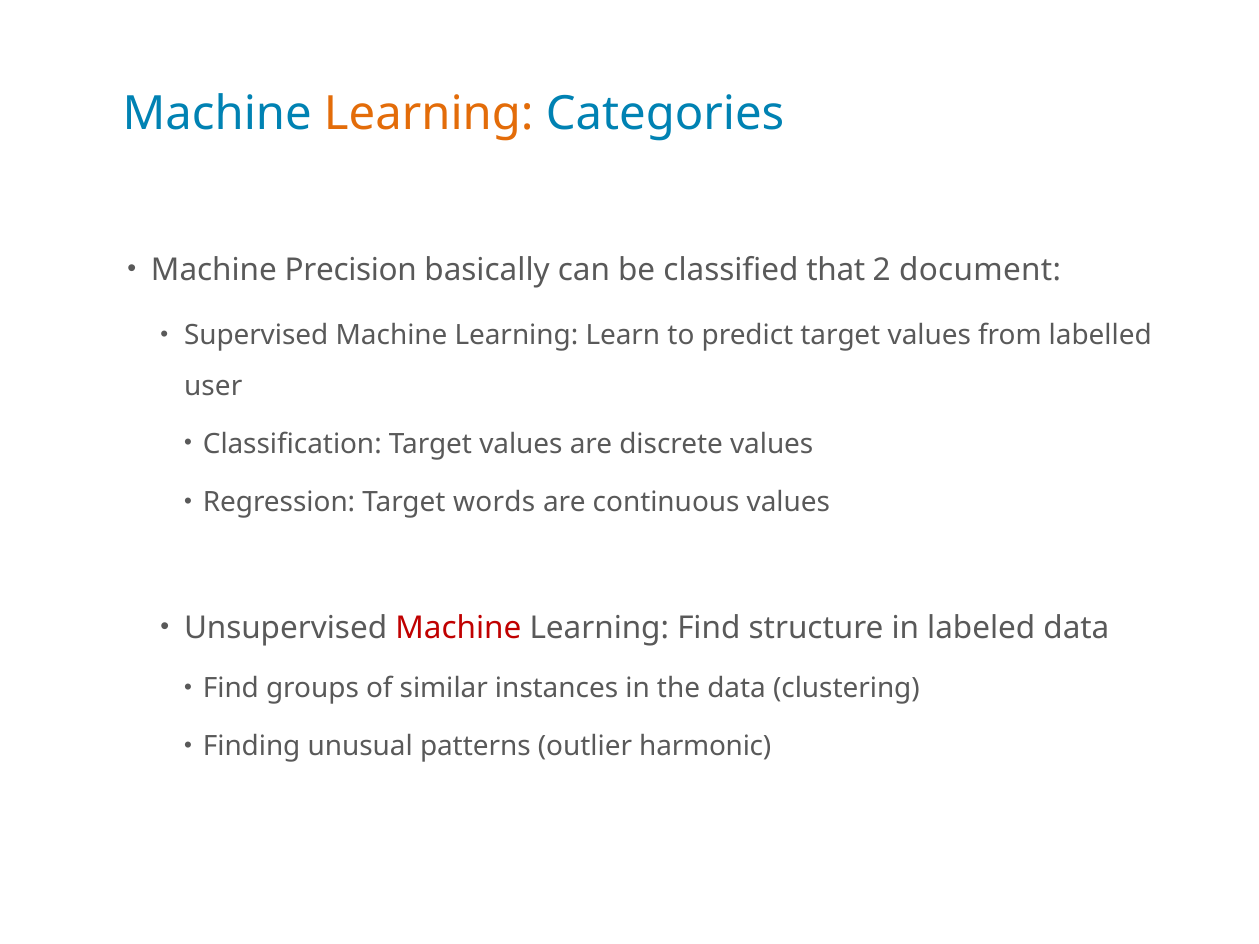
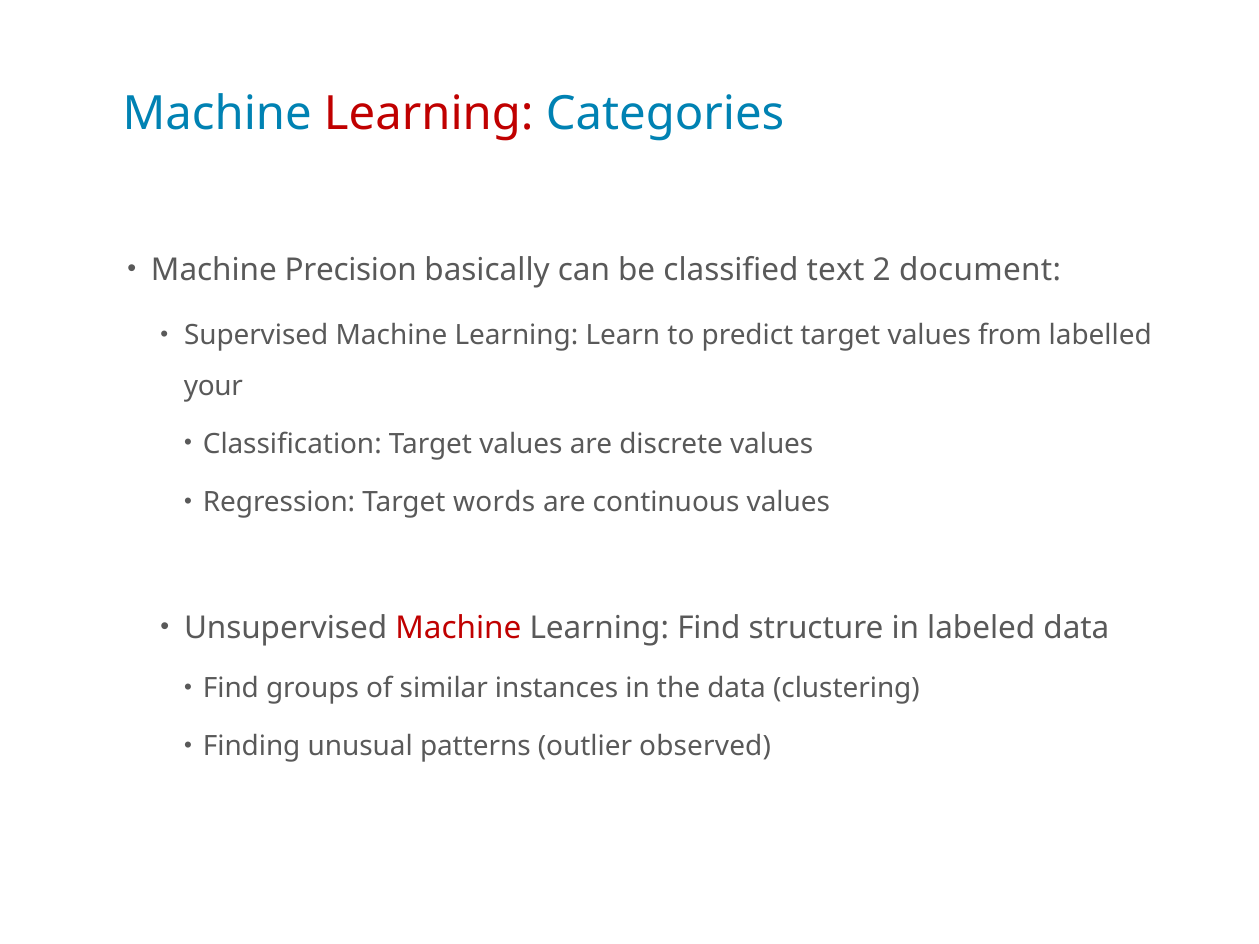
Learning colour: orange -> red (429, 114)
that: that -> text (836, 271)
user: user -> your (213, 386)
harmonic: harmonic -> observed (705, 747)
